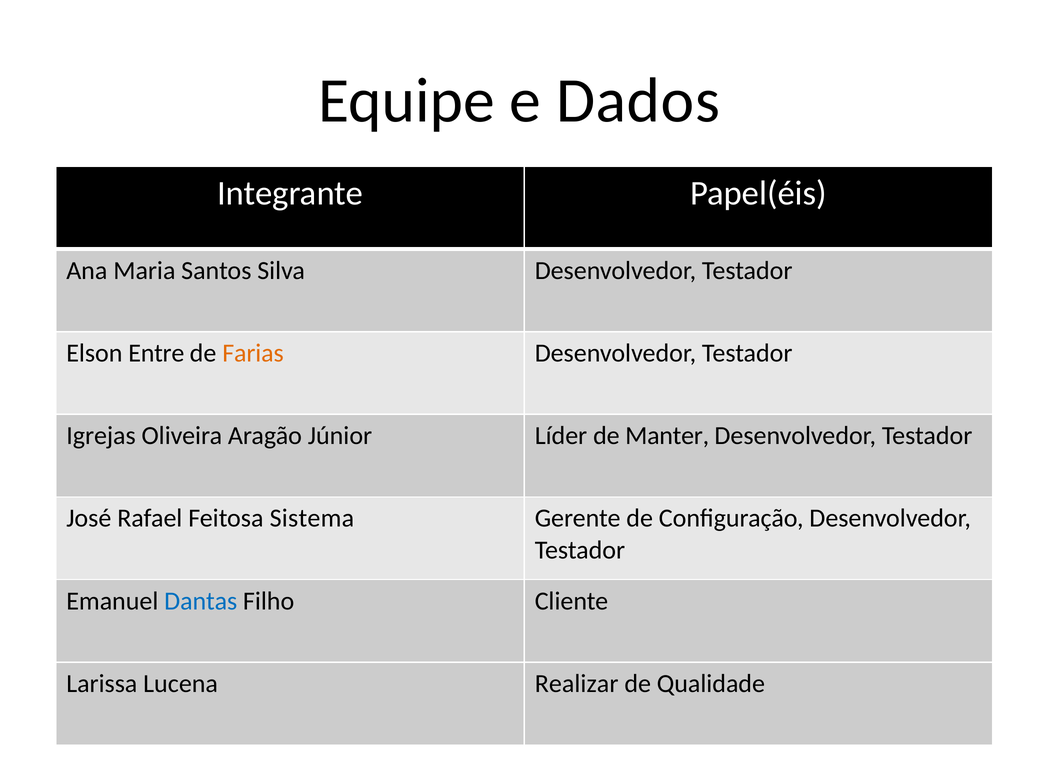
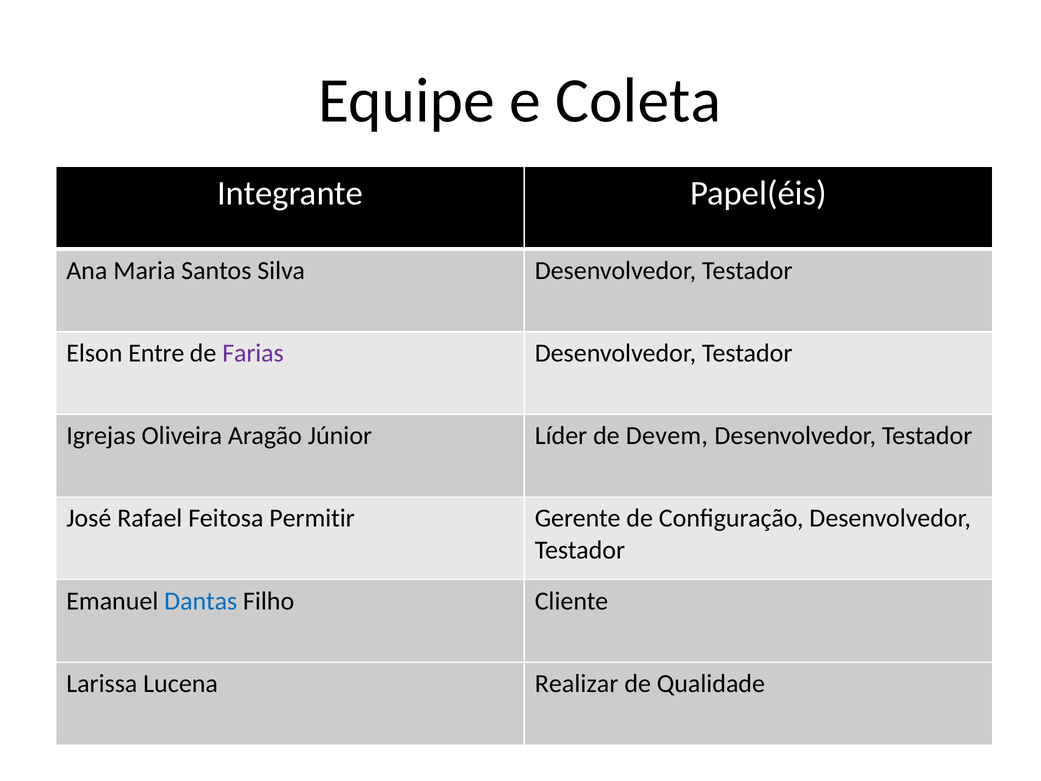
Dados: Dados -> Coleta (638, 101)
Farias colour: orange -> purple (253, 353)
Manter: Manter -> Devem (667, 436)
Sistema: Sistema -> Permitir (312, 518)
